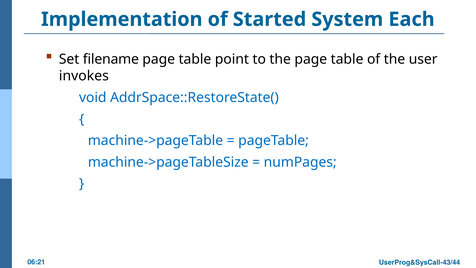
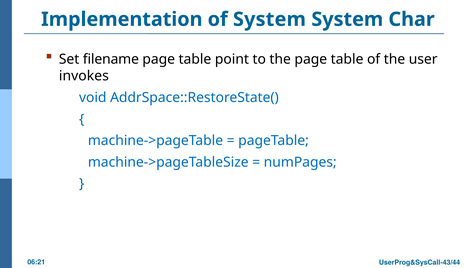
of Started: Started -> System (269, 19)
Each: Each -> Char (412, 19)
